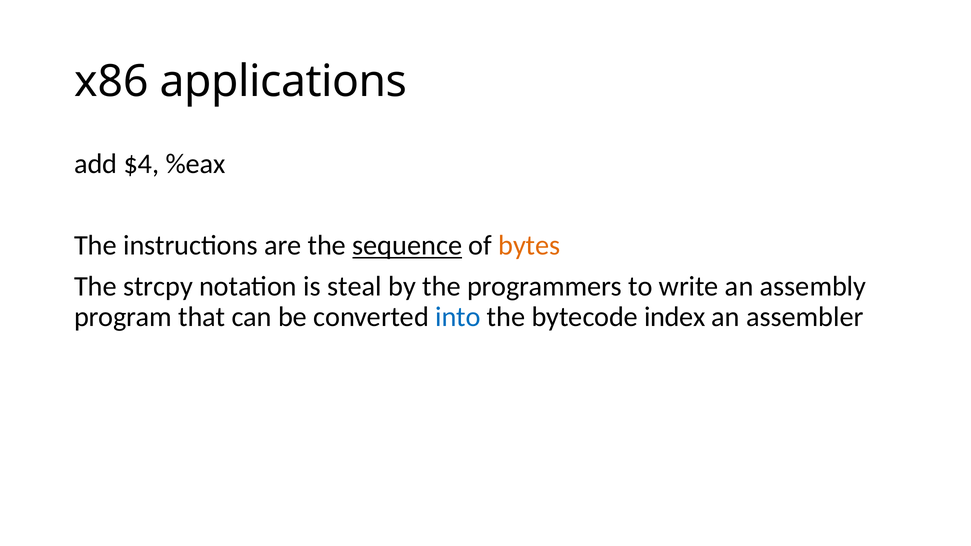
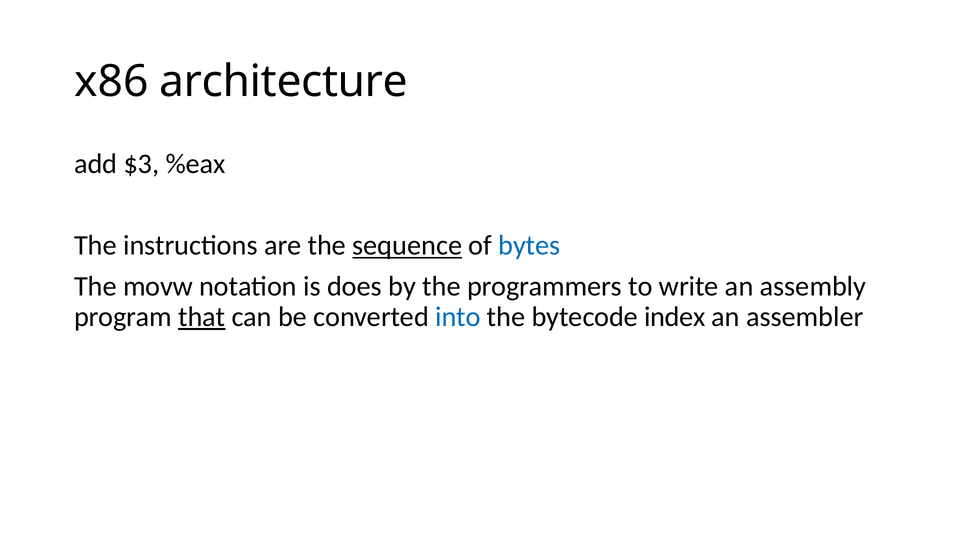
applications: applications -> architecture (284, 82)
$4: $4 -> $3 (141, 164)
bytes colour: orange -> blue (529, 246)
strcpy: strcpy -> movw (158, 286)
steal: steal -> does (355, 286)
that underline: none -> present (202, 317)
